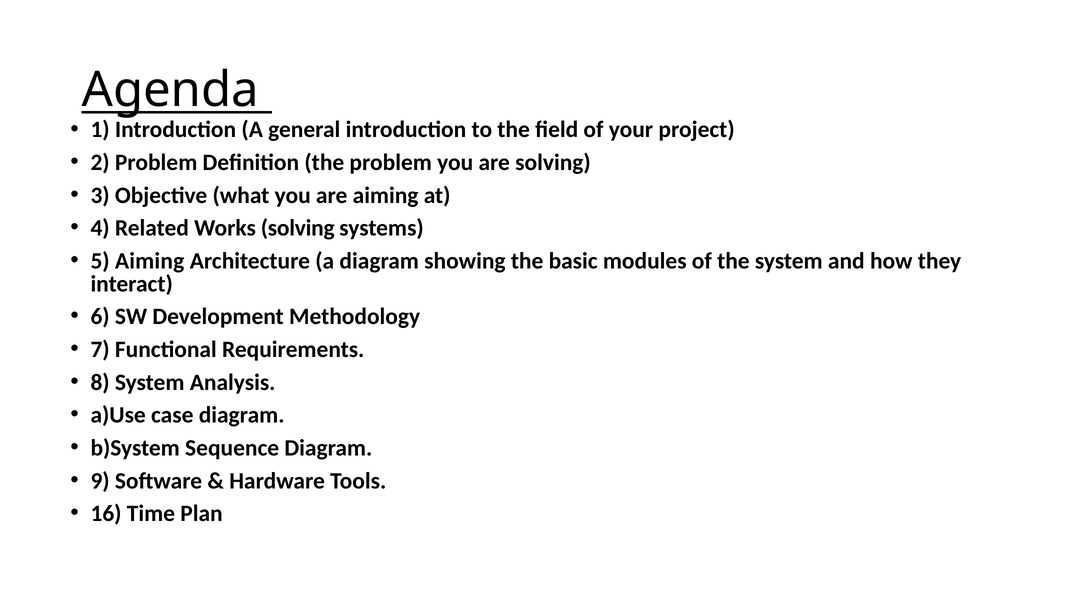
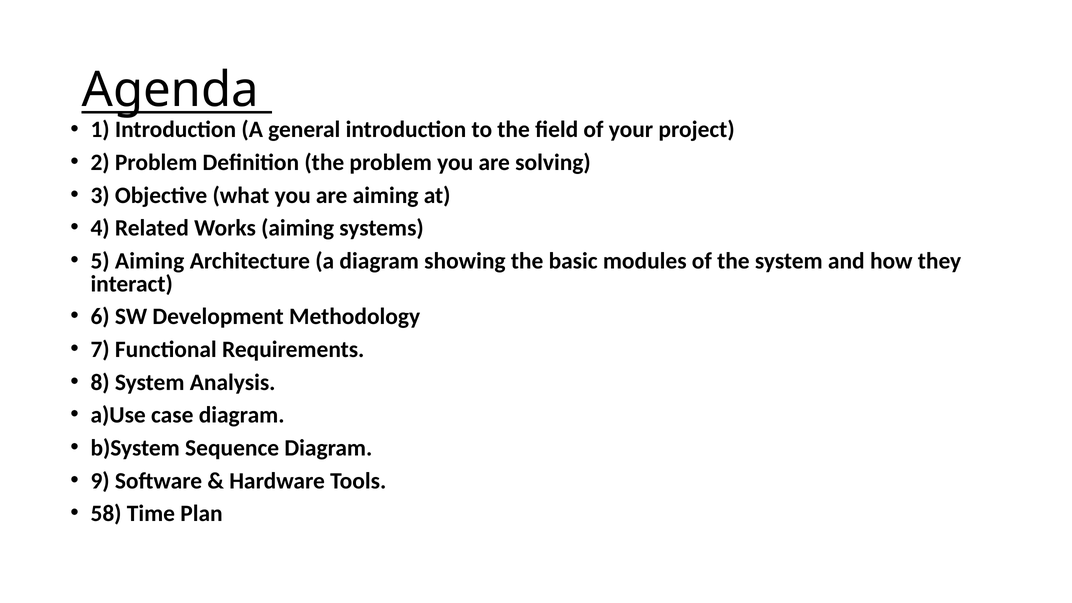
Works solving: solving -> aiming (298, 228)
16: 16 -> 58 (106, 514)
